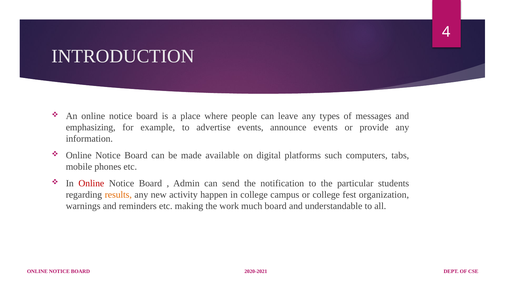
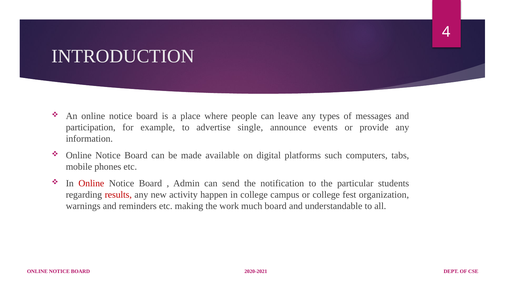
emphasizing: emphasizing -> participation (91, 127)
advertise events: events -> single (250, 127)
results colour: orange -> red (118, 195)
